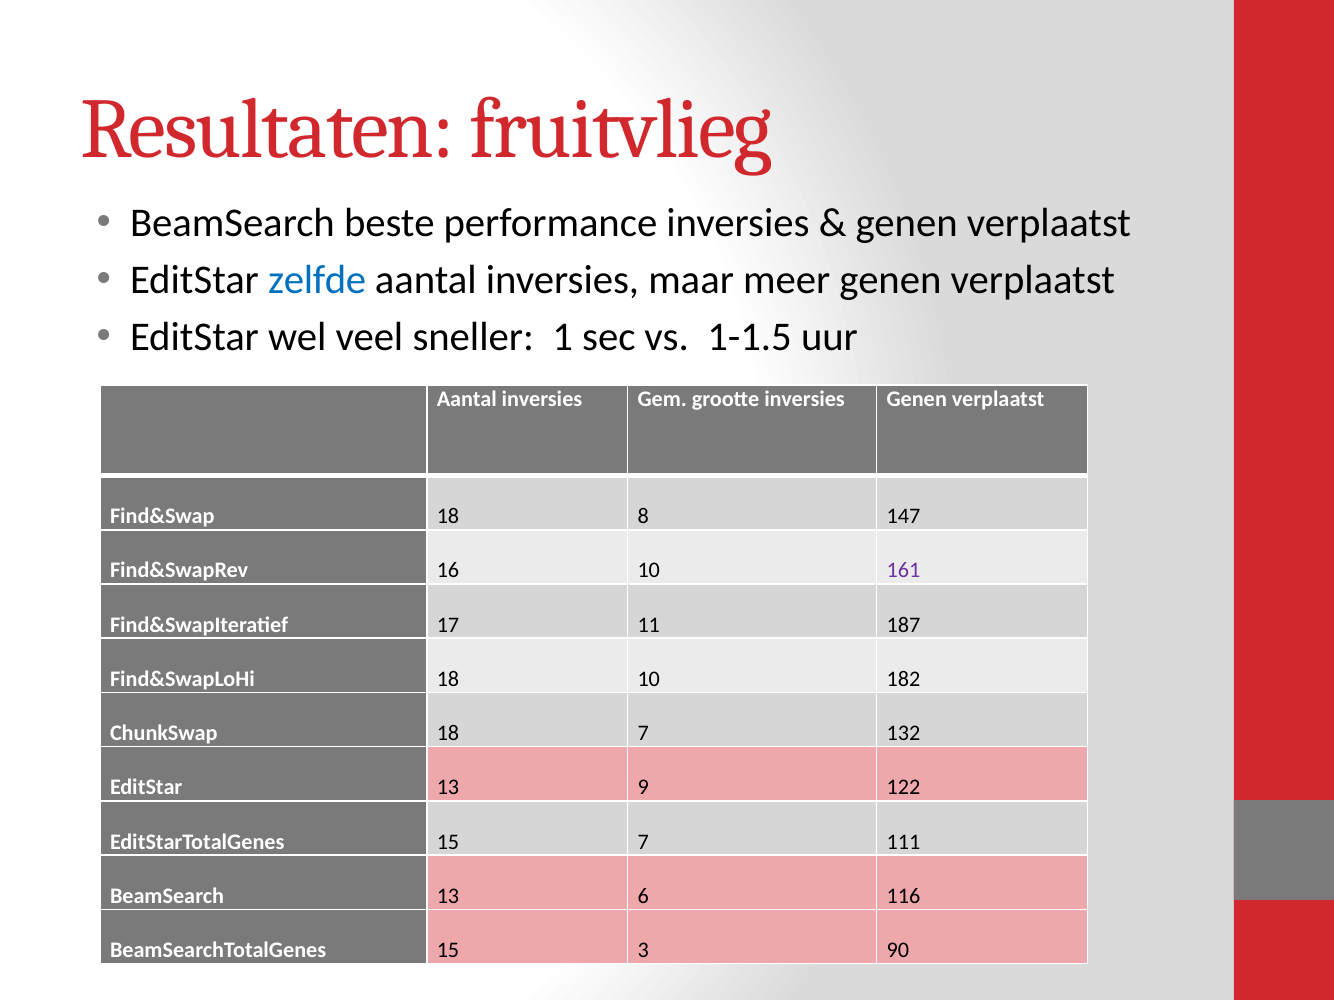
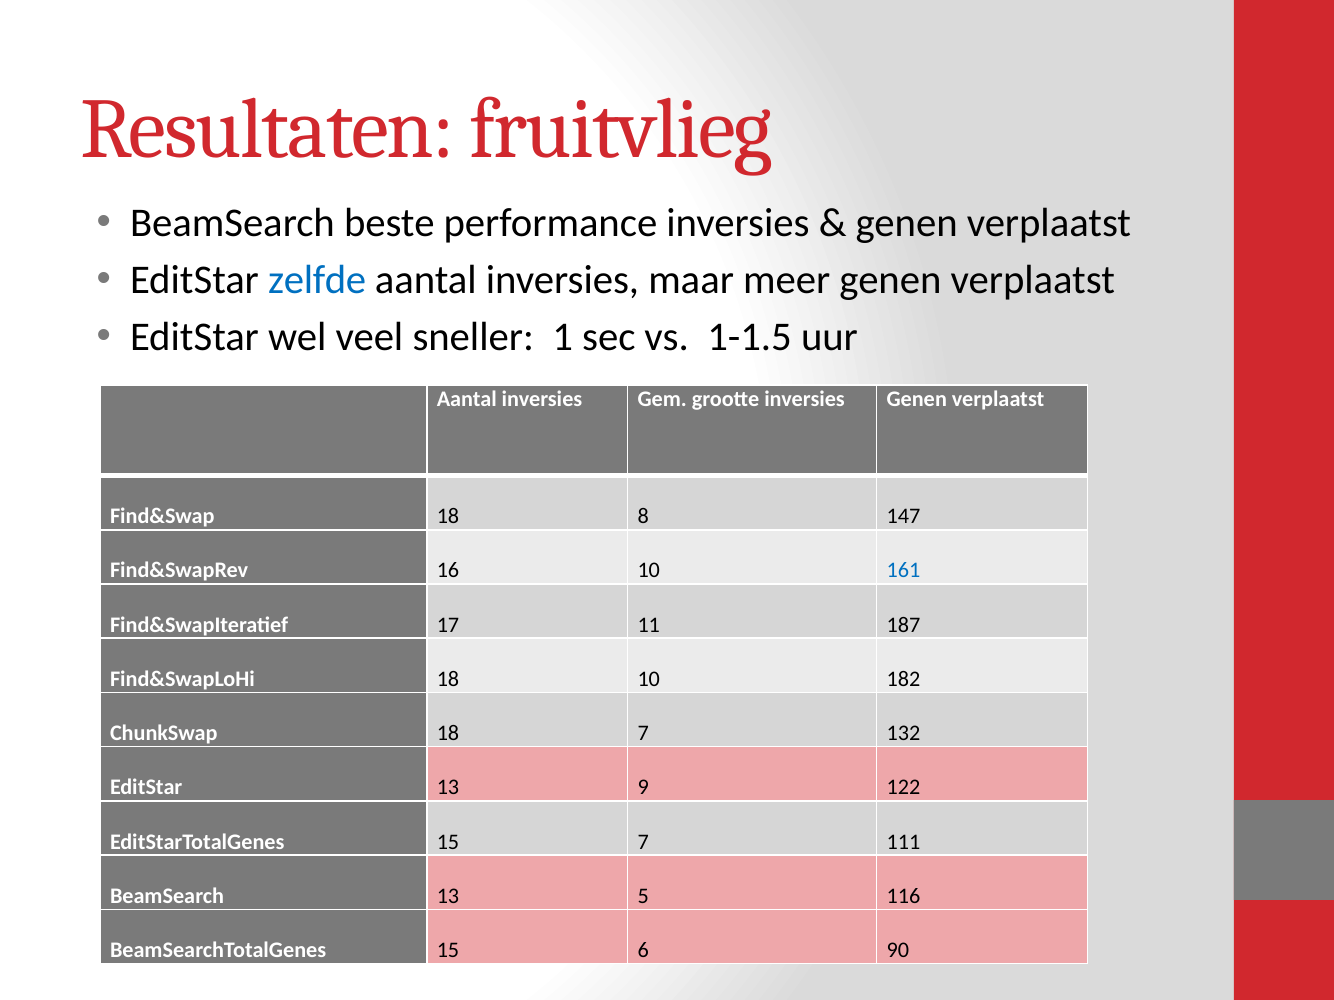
161 colour: purple -> blue (903, 571)
6: 6 -> 5 (643, 896)
3: 3 -> 6 (643, 951)
